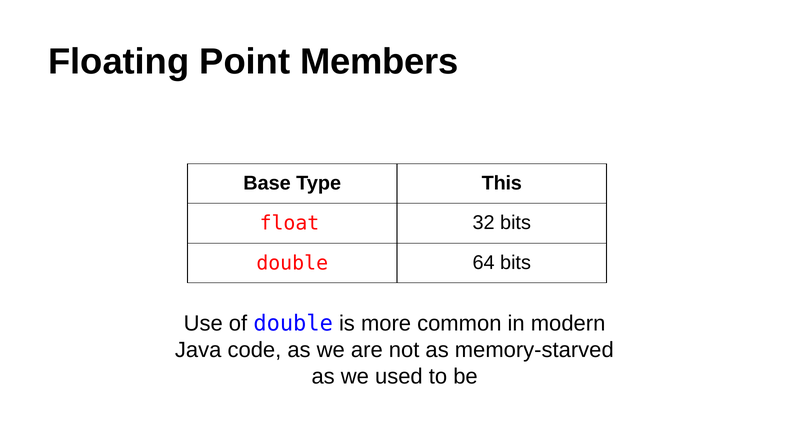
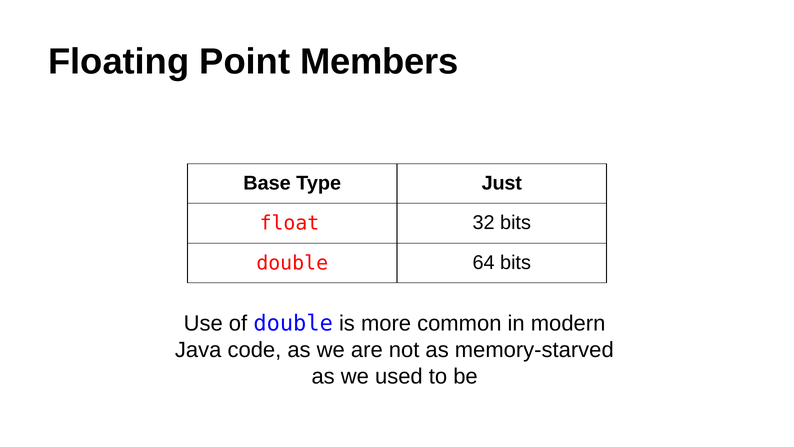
This: This -> Just (502, 183)
